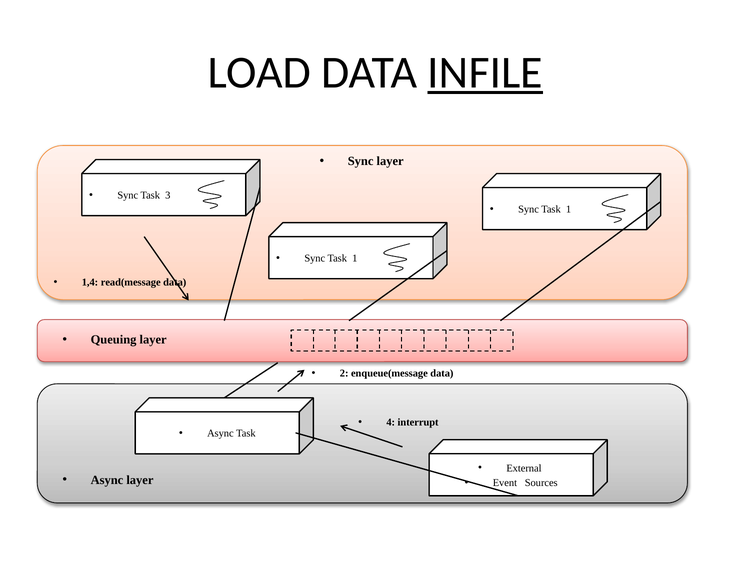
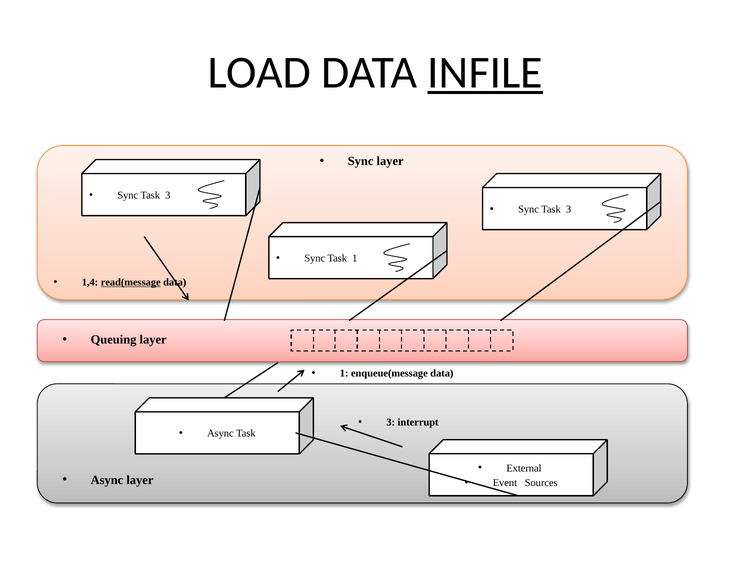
1: 1 -> 3 (569, 209)
read(message underline: none -> present (131, 282)
2: 2 -> 1 (344, 374)
4: 4 -> 3 (391, 423)
